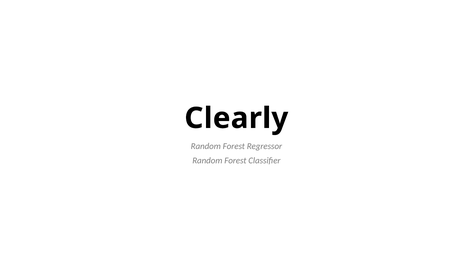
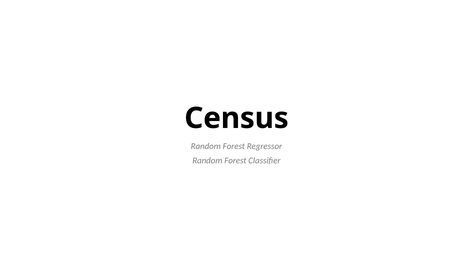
Clearly: Clearly -> Census (237, 118)
